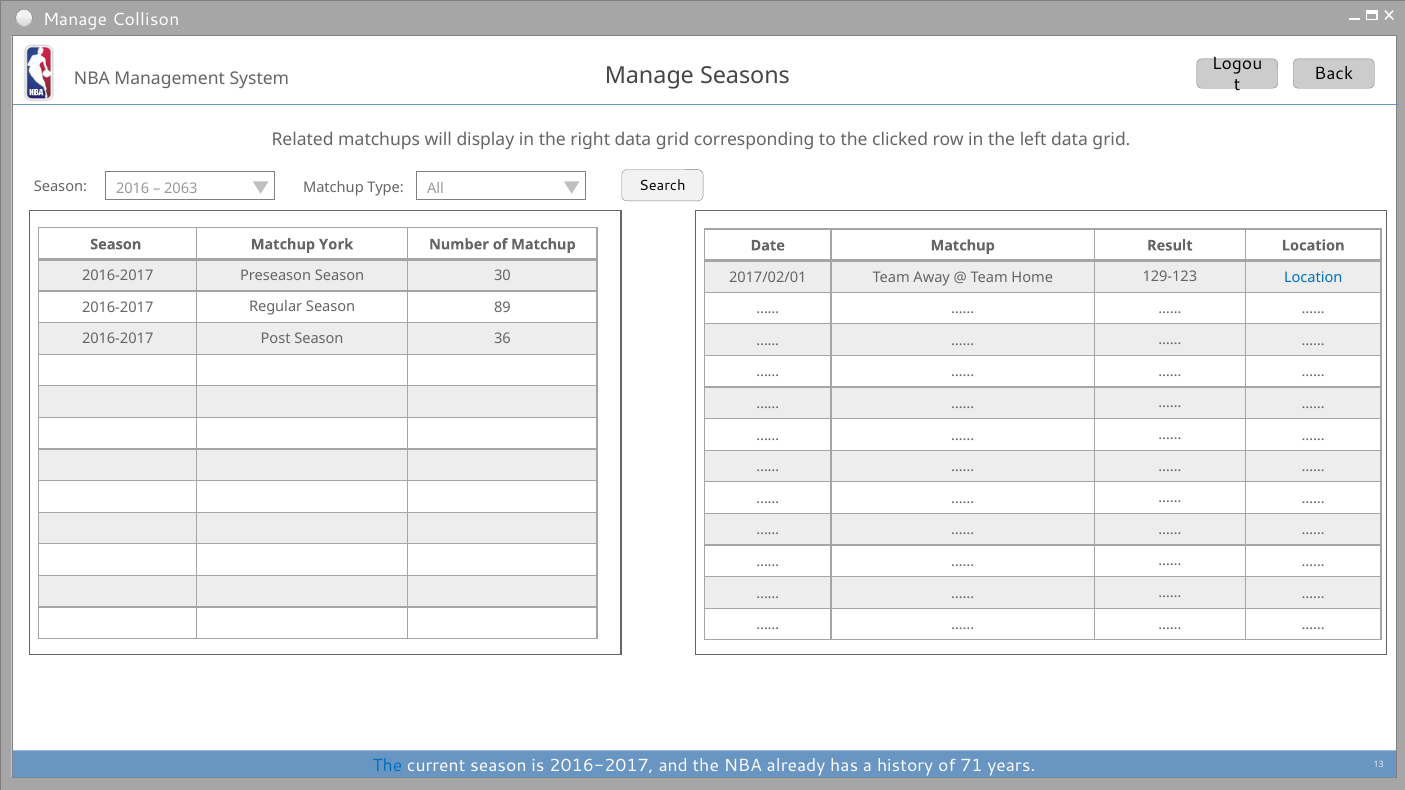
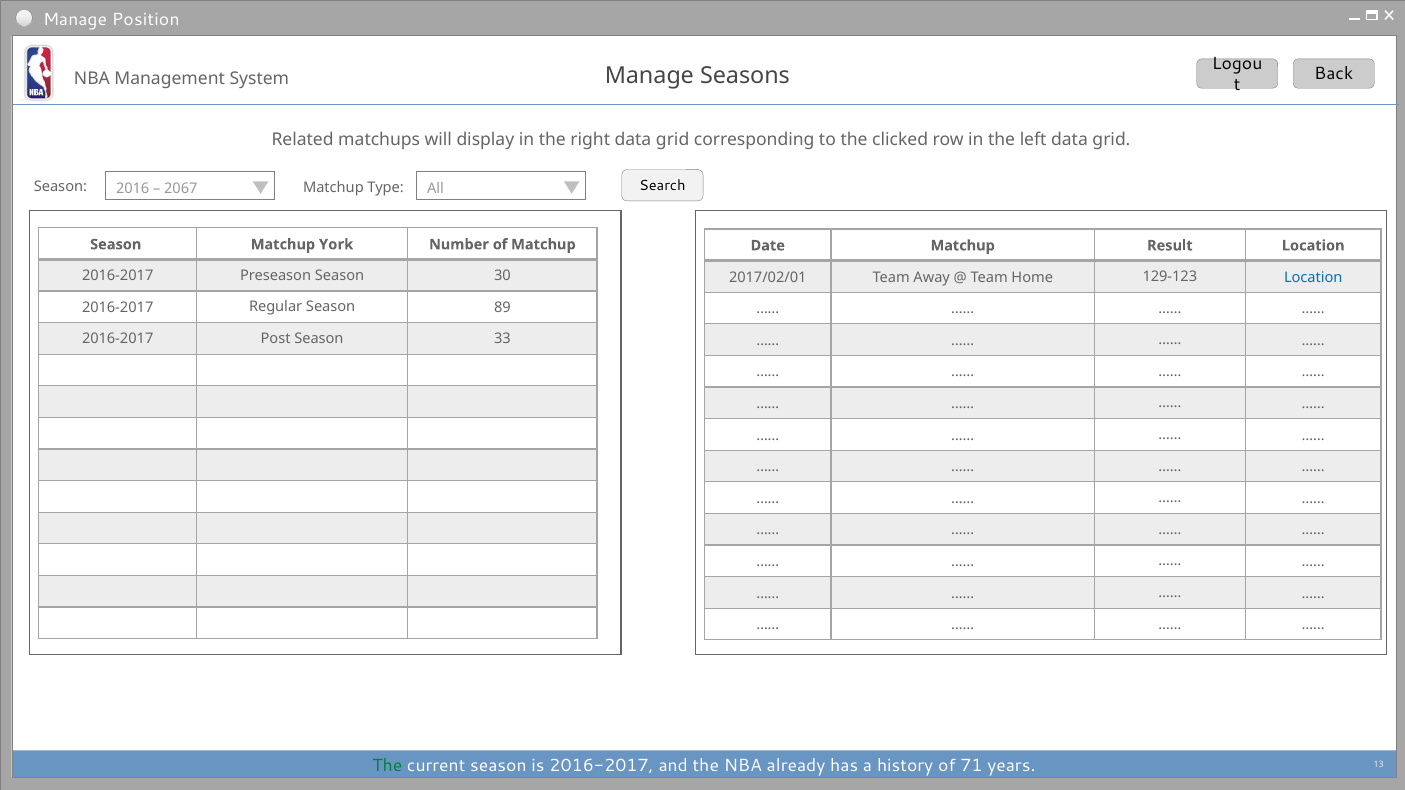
Collison: Collison -> Position (146, 19)
2063: 2063 -> 2067 (181, 189)
36: 36 -> 33 (502, 339)
The colour: blue -> green (387, 766)
